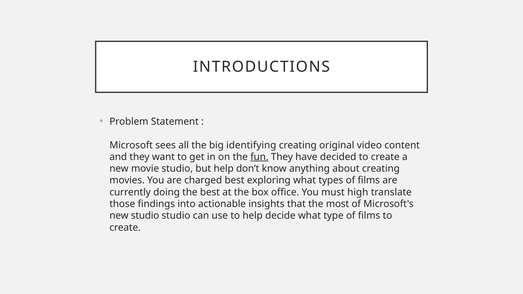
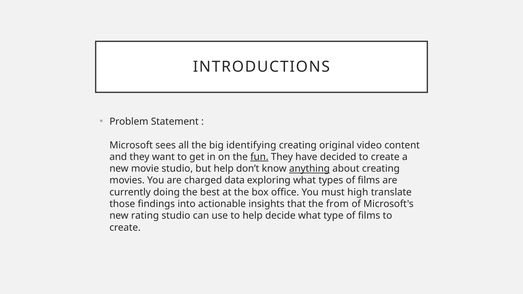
anything underline: none -> present (309, 169)
charged best: best -> data (235, 181)
most: most -> from (337, 204)
new studio: studio -> rating (145, 216)
